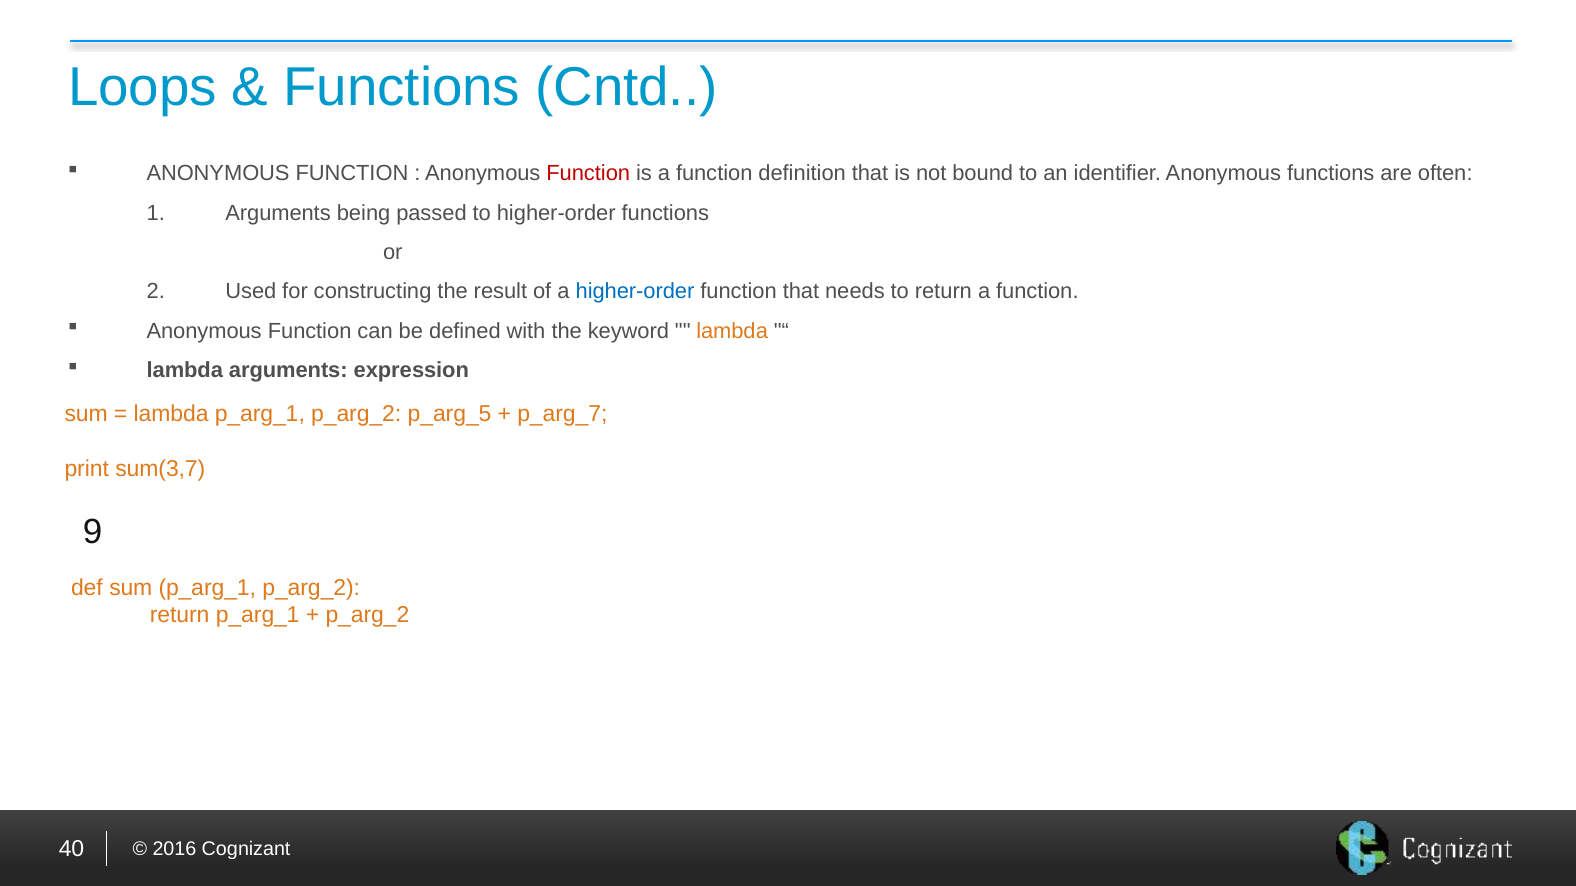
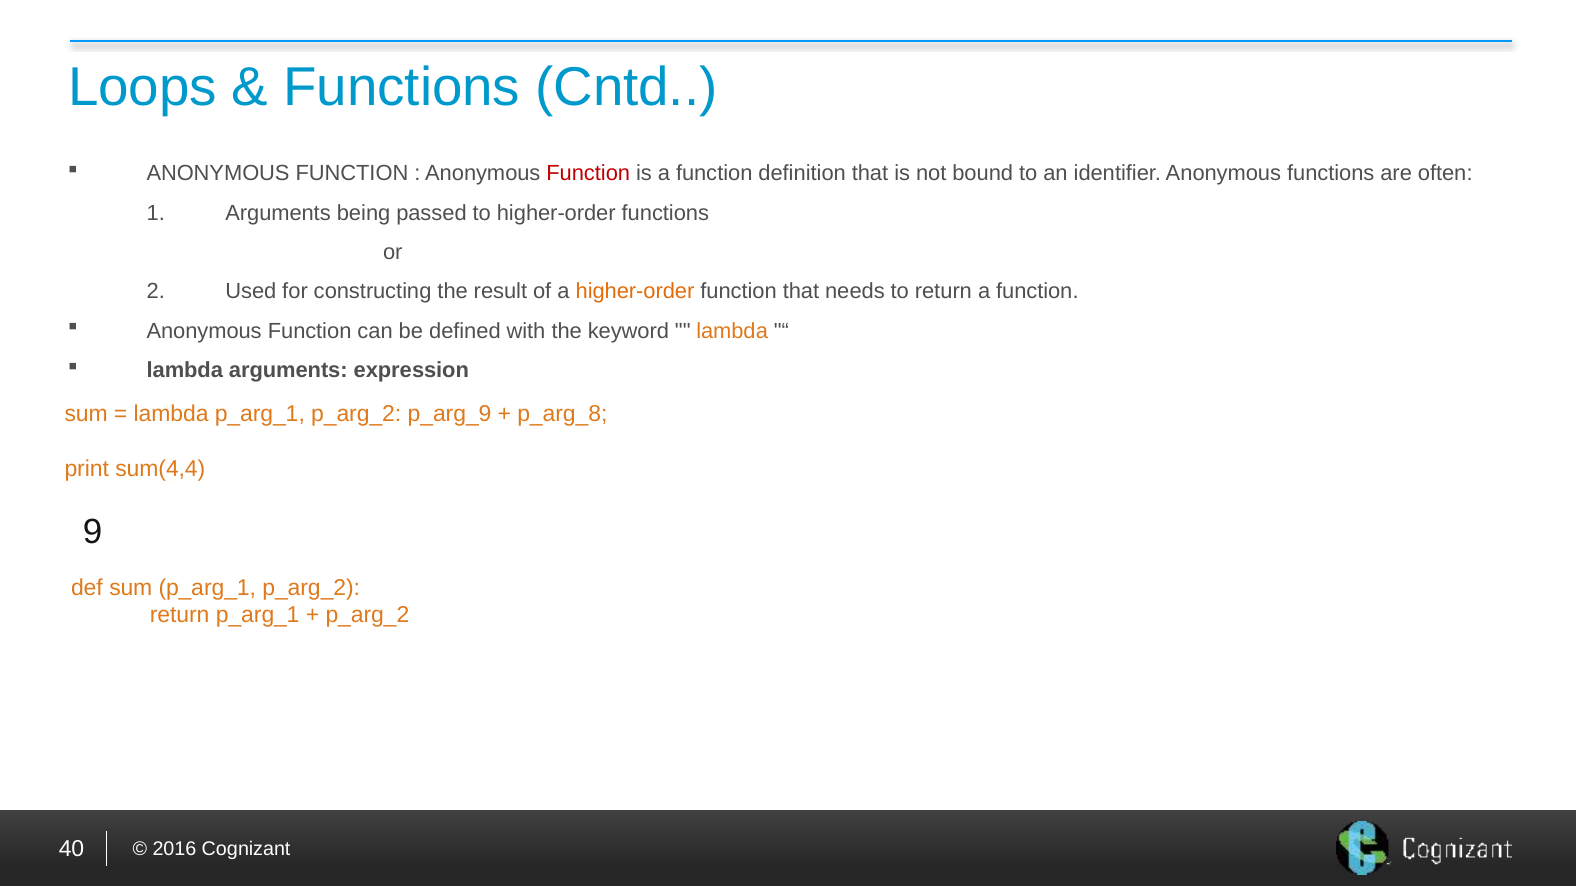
higher-order colour: blue -> orange (635, 292)
p_arg_5: p_arg_5 -> p_arg_9 (450, 414)
p_arg_7: p_arg_7 -> p_arg_8 (562, 414)
sum(3,7: sum(3,7 -> sum(4,4 (160, 469)
